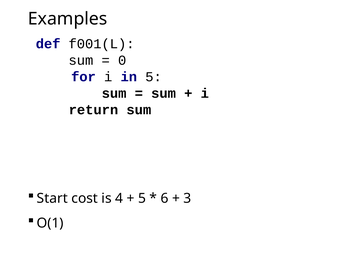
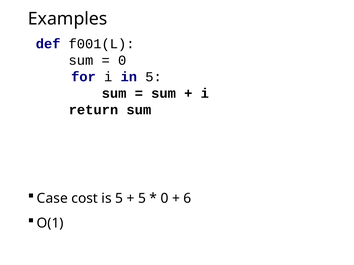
Start: Start -> Case (52, 199)
is 4: 4 -> 5 (119, 199)
6: 6 -> 0 (165, 199)
3: 3 -> 6 (187, 199)
